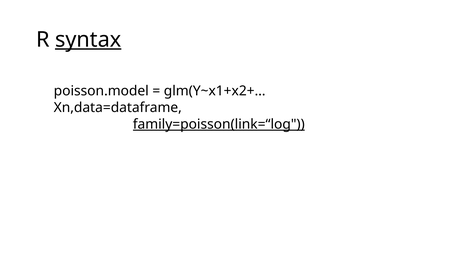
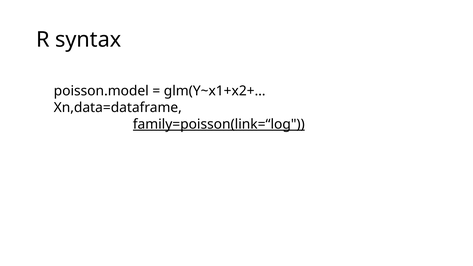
syntax underline: present -> none (88, 40)
